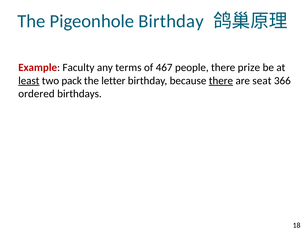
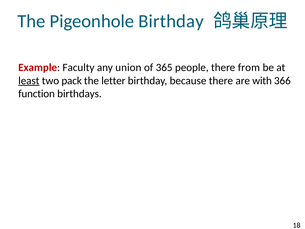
terms: terms -> union (128, 67)
467: 467 -> 365 (164, 67)
prize: prize -> from (249, 67)
there underline: present -> none (221, 81)
seat: seat -> with (262, 81)
ordered: ordered -> function (37, 94)
